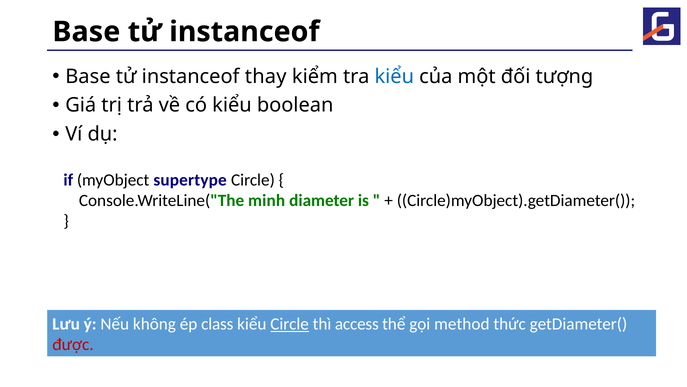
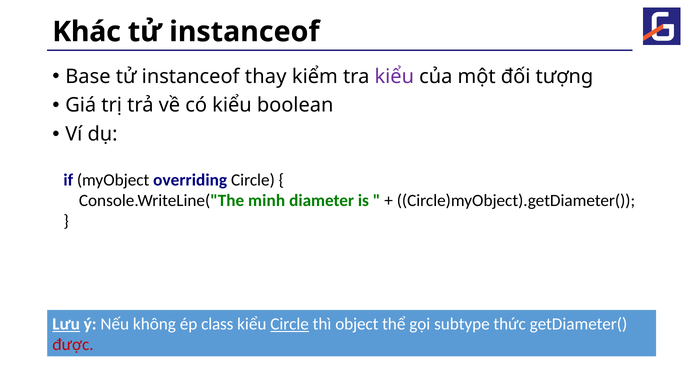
Base: Base -> Khác (87, 32)
kiểu colour: blue -> purple (394, 76)
supertype: supertype -> overriding (190, 180)
Lưu underline: none -> present (66, 324)
access: access -> object (357, 324)
method: method -> subtype (462, 324)
